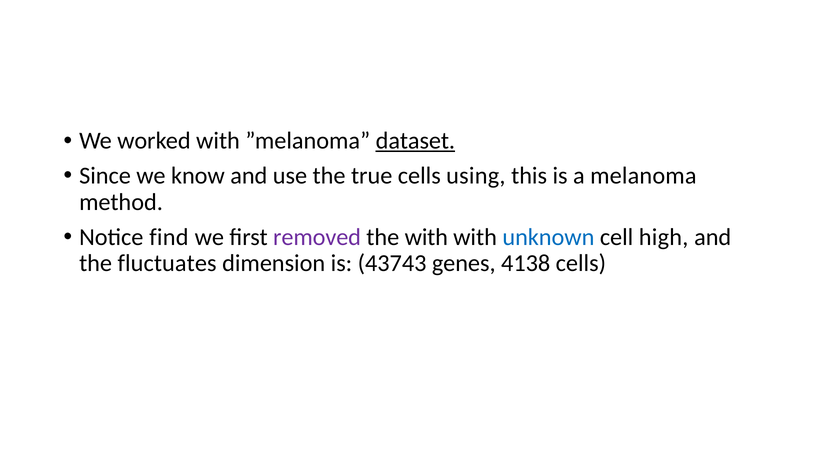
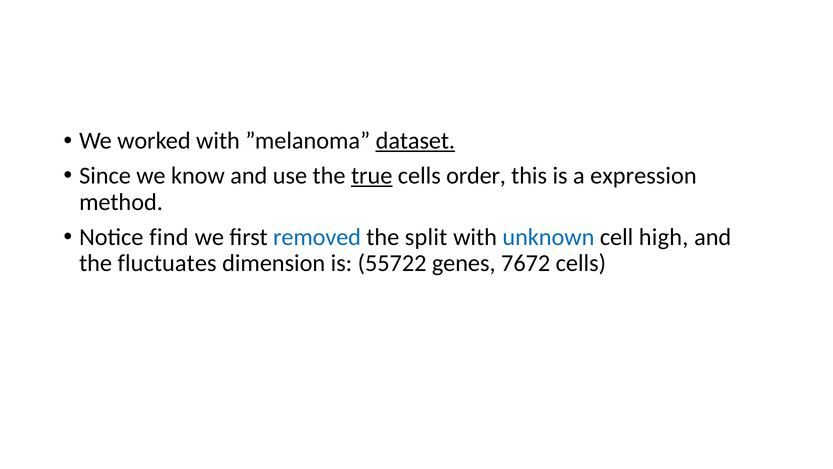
true underline: none -> present (372, 176)
using: using -> order (476, 176)
melanoma: melanoma -> expression (643, 176)
removed colour: purple -> blue (317, 237)
the with: with -> split (426, 237)
43743: 43743 -> 55722 (392, 263)
4138: 4138 -> 7672 (526, 263)
